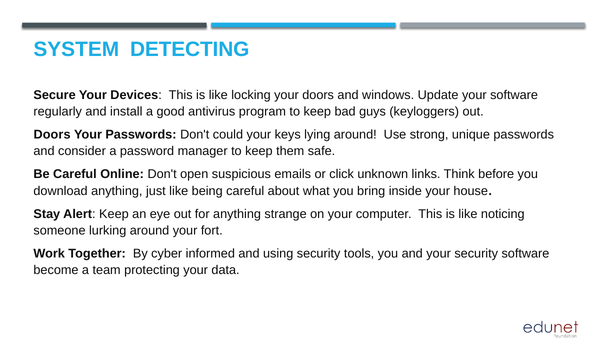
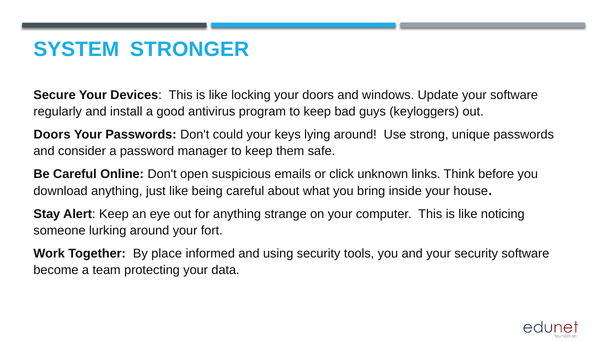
DETECTING: DETECTING -> STRONGER (190, 49)
cyber: cyber -> place (167, 254)
